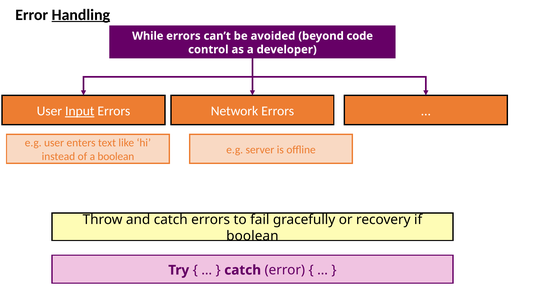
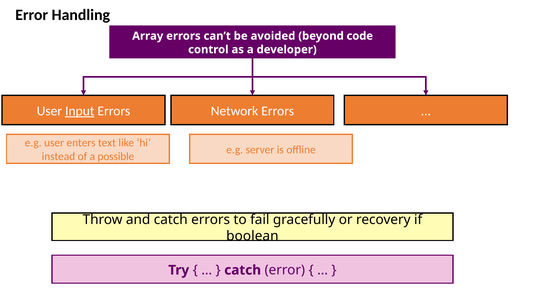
Handling underline: present -> none (81, 15)
While: While -> Array (148, 36)
a boolean: boolean -> possible (116, 156)
